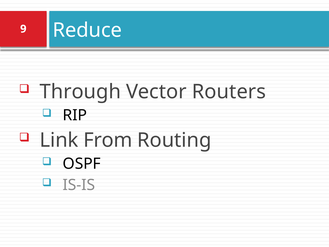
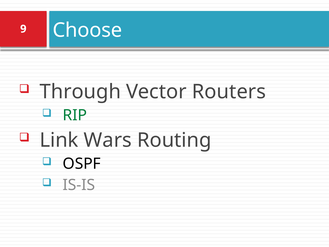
Reduce: Reduce -> Choose (87, 30)
RIP colour: black -> green (75, 115)
From: From -> Wars (108, 140)
